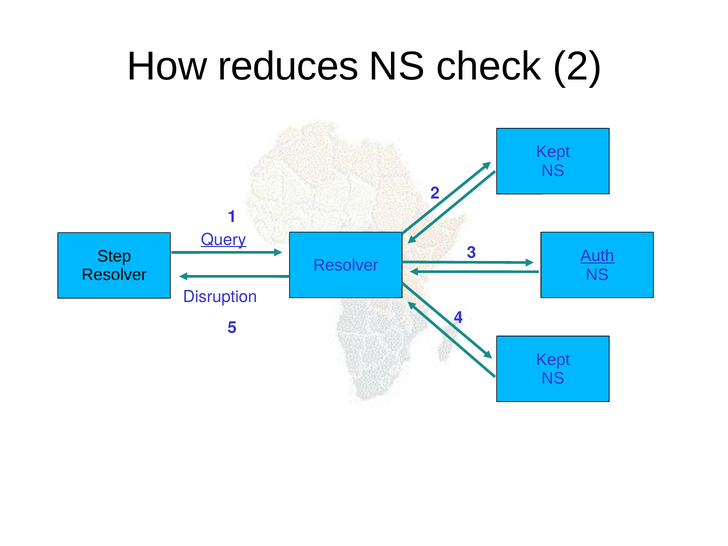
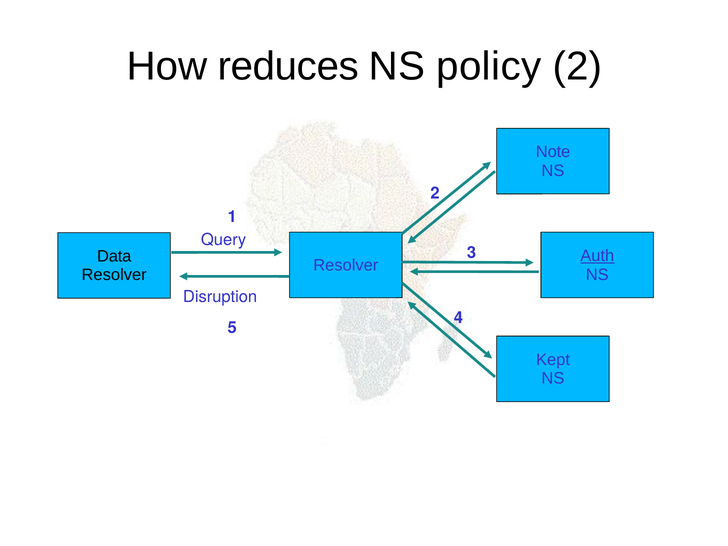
check: check -> policy (489, 66)
Kept: Kept -> Note (553, 152)
Query underline: present -> none (224, 240)
Step: Step -> Data (114, 256)
